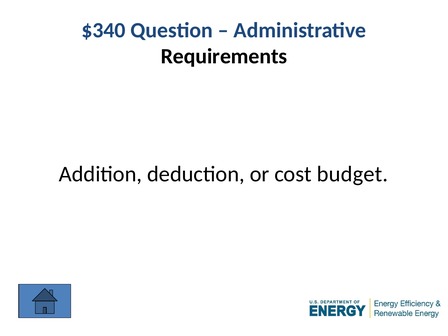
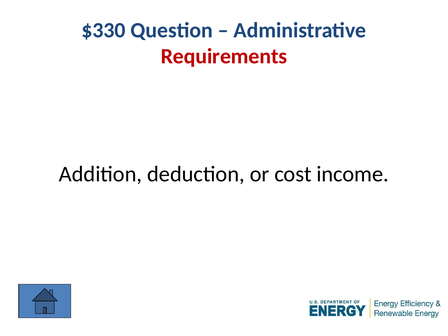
$340: $340 -> $330 (104, 30)
Requirements colour: black -> red (224, 56)
budget: budget -> income (353, 174)
